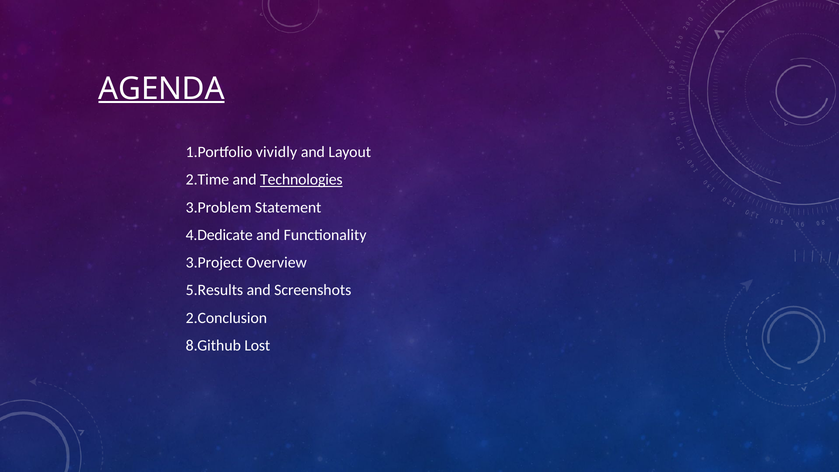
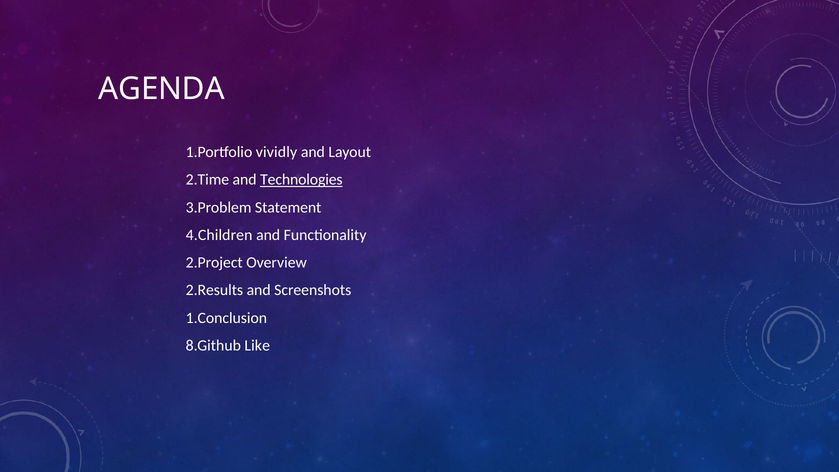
AGENDA underline: present -> none (162, 89)
4.Dedicate: 4.Dedicate -> 4.Children (219, 235)
3.Project: 3.Project -> 2.Project (214, 263)
5.Results: 5.Results -> 2.Results (214, 290)
2.Conclusion: 2.Conclusion -> 1.Conclusion (226, 318)
Lost: Lost -> Like (257, 345)
